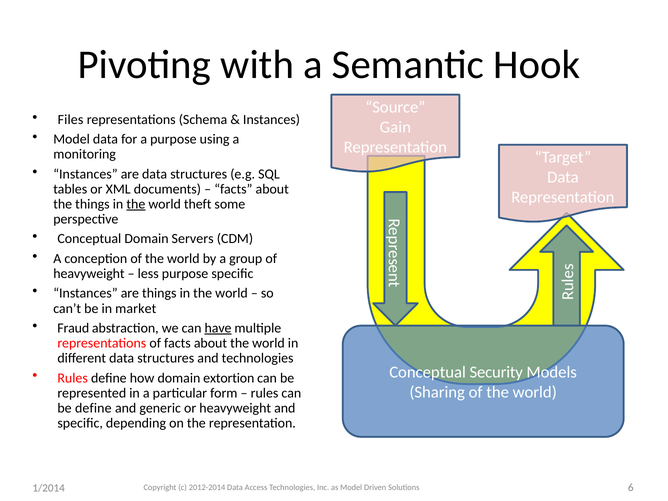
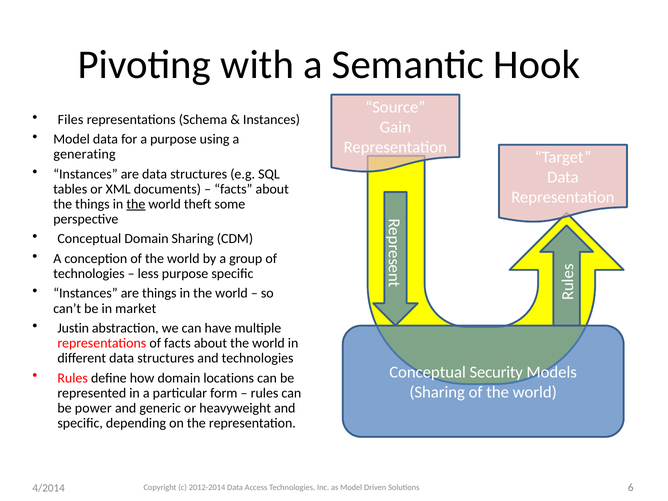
monitoring: monitoring -> generating (84, 154)
Domain Servers: Servers -> Sharing (193, 239)
heavyweight: heavyweight -> technologies (89, 274)
Fraud: Fraud -> Justin (73, 328)
have underline: present -> none (218, 328)
extortion: extortion -> locations (229, 378)
be define: define -> power (93, 408)
1/2014: 1/2014 -> 4/2014 (49, 488)
